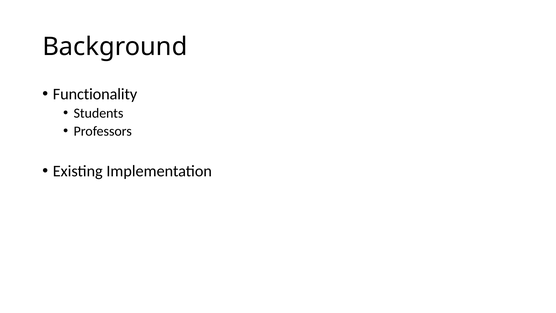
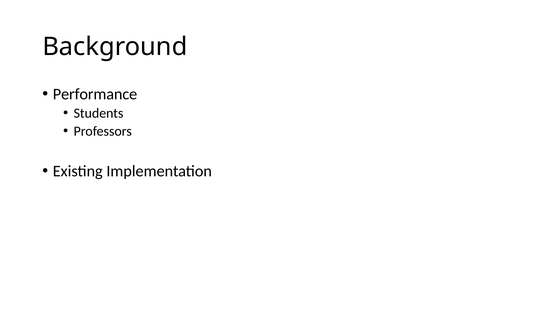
Functionality: Functionality -> Performance (95, 94)
